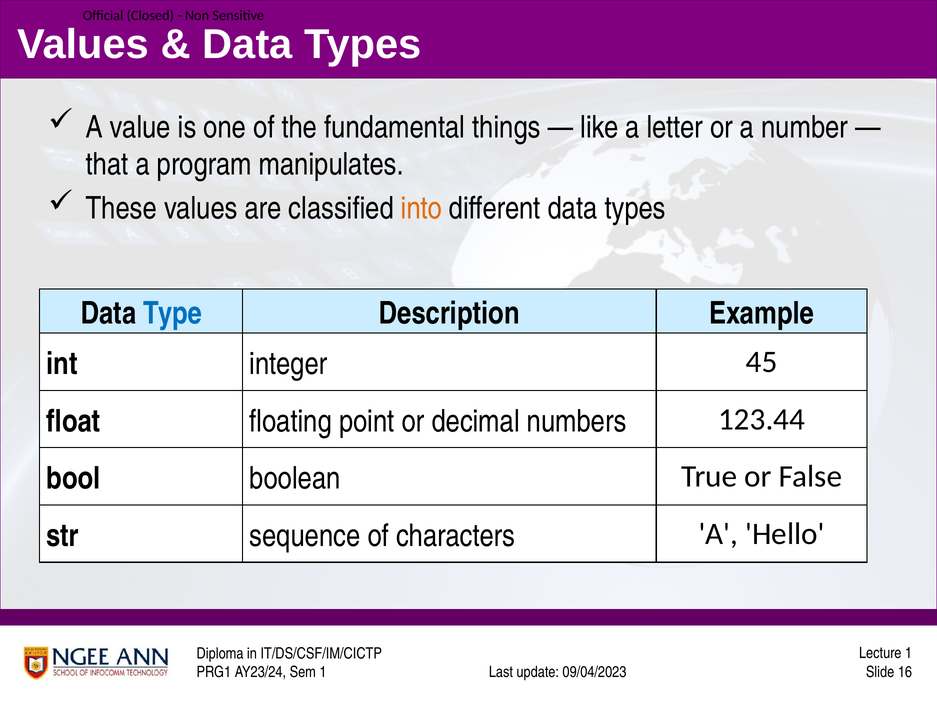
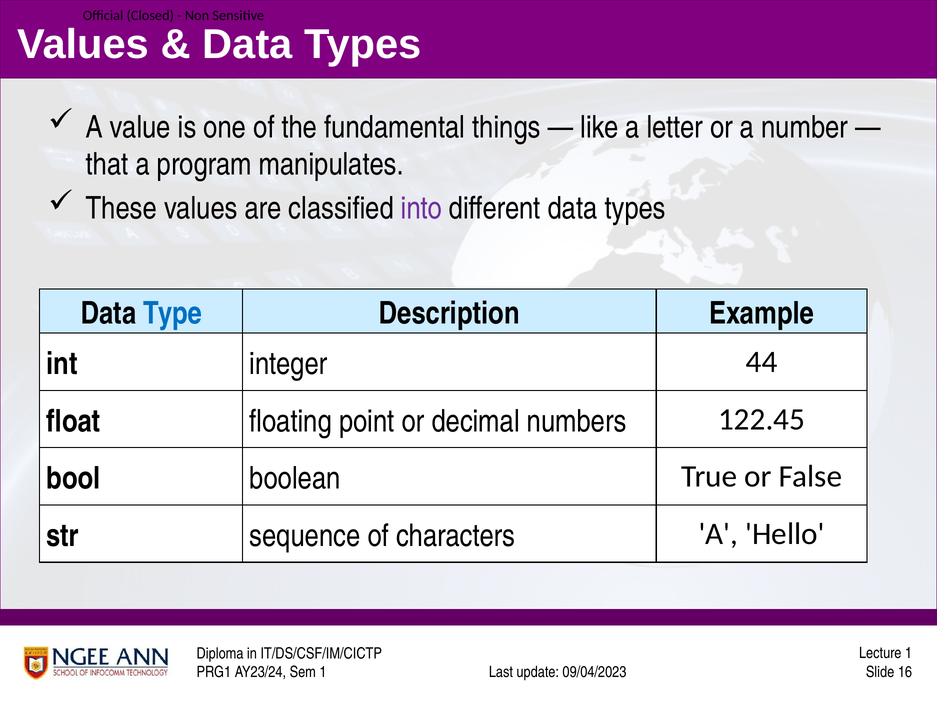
into colour: orange -> purple (421, 208)
45: 45 -> 44 (762, 362)
123.44: 123.44 -> 122.45 (762, 419)
